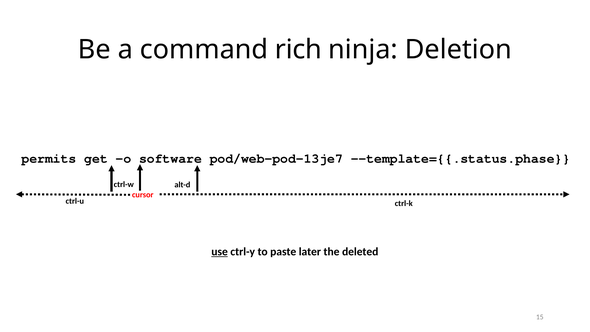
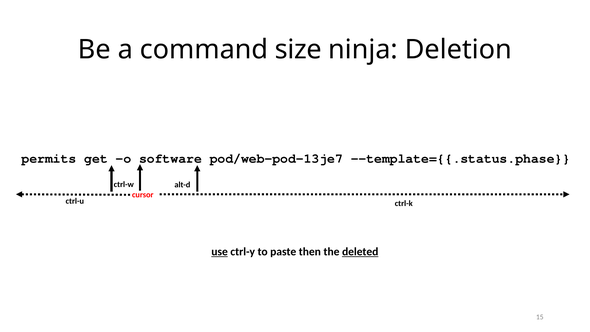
rich: rich -> size (298, 50)
later: later -> then (310, 252)
deleted underline: none -> present (360, 252)
